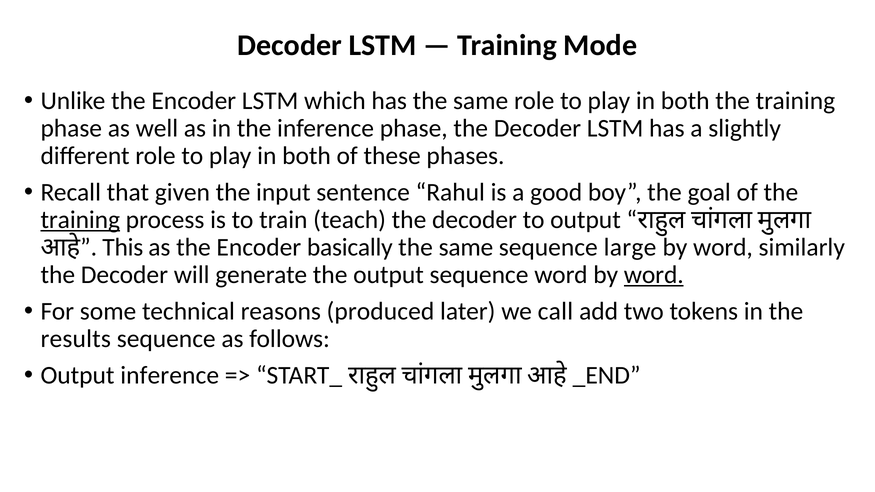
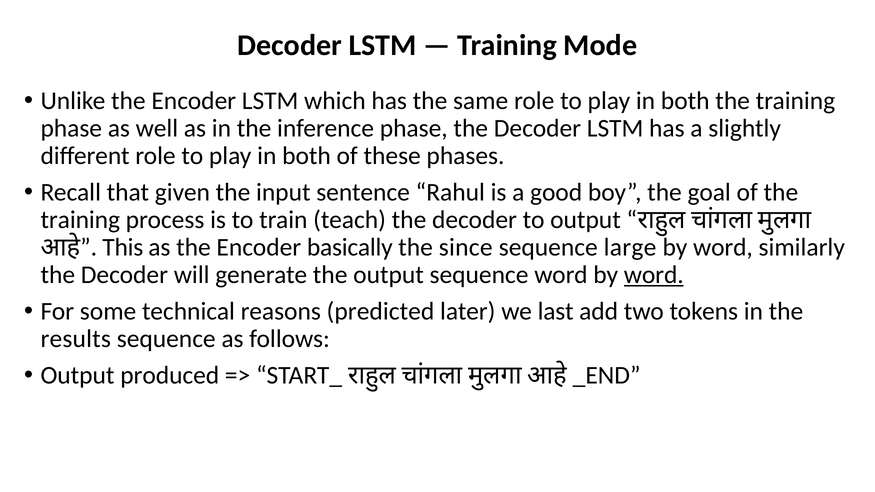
training underline: present -> none (80, 220)
same: same -> since (466, 247)
produced: produced -> predicted (380, 312)
call: call -> last (556, 312)
Output inference: inference -> produced (170, 376)
